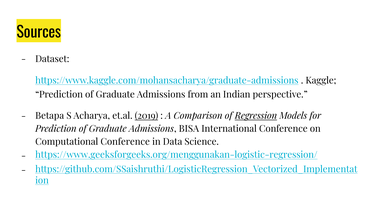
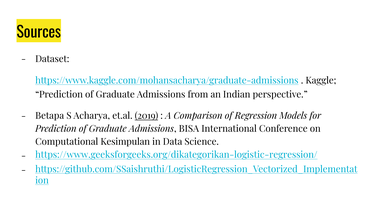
Regression underline: present -> none (256, 116)
Computational Conference: Conference -> Kesimpulan (125, 142)
https://www.geeksforgeeks.org/menggunakan-logistic-regression/: https://www.geeksforgeeks.org/menggunakan-logistic-regression/ -> https://www.geeksforgeeks.org/dikategorikan-logistic-regression/ (176, 155)
